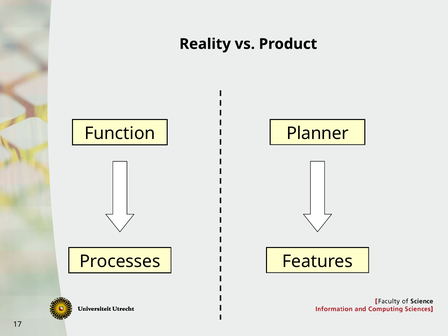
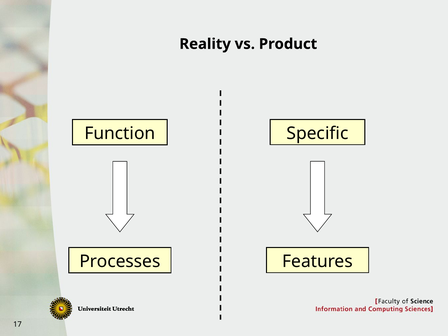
Planner: Planner -> Specific (317, 133)
